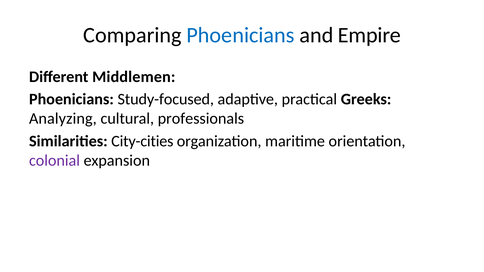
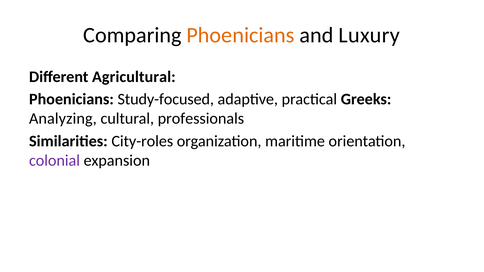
Phoenicians colour: blue -> orange (241, 35)
Empire: Empire -> Luxury (369, 35)
Middlemen: Middlemen -> Agricultural (134, 77)
City-cities: City-cities -> City-roles (142, 141)
